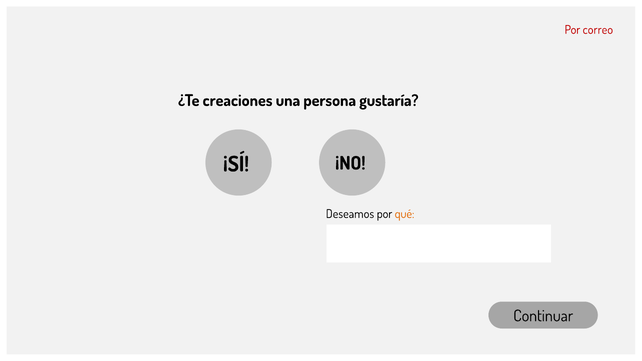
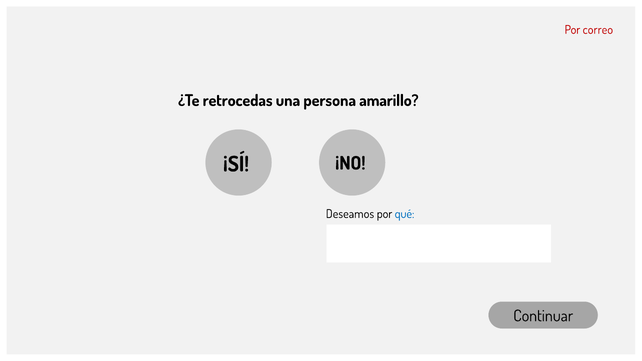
creaciones: creaciones -> retrocedas (238, 101)
gustaría: gustaría -> amarillo (389, 101)
qué colour: orange -> blue (405, 214)
